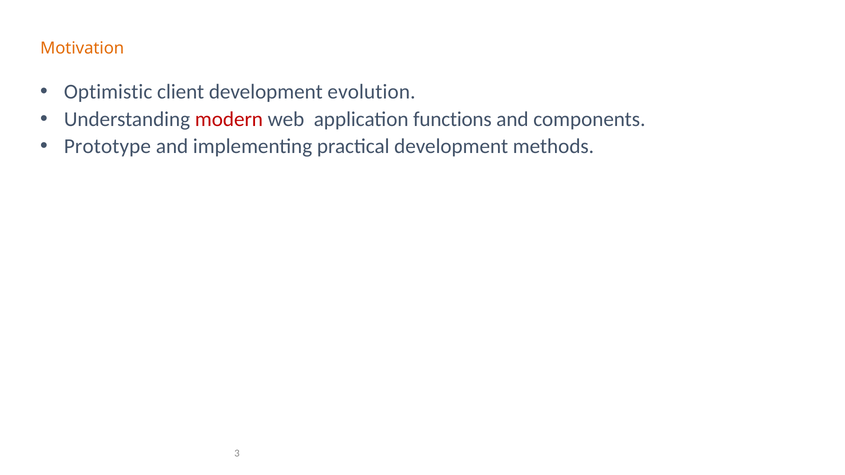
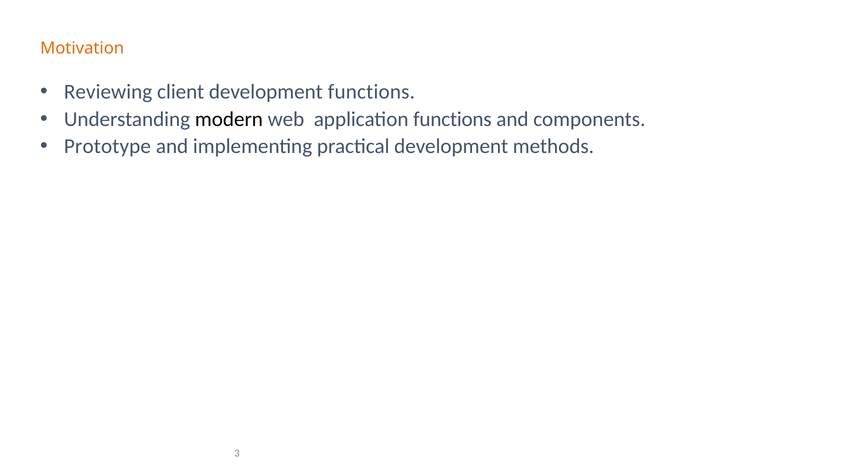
Optimistic: Optimistic -> Reviewing (108, 92)
development evolution: evolution -> functions (371, 92)
modern colour: red -> black (229, 119)
